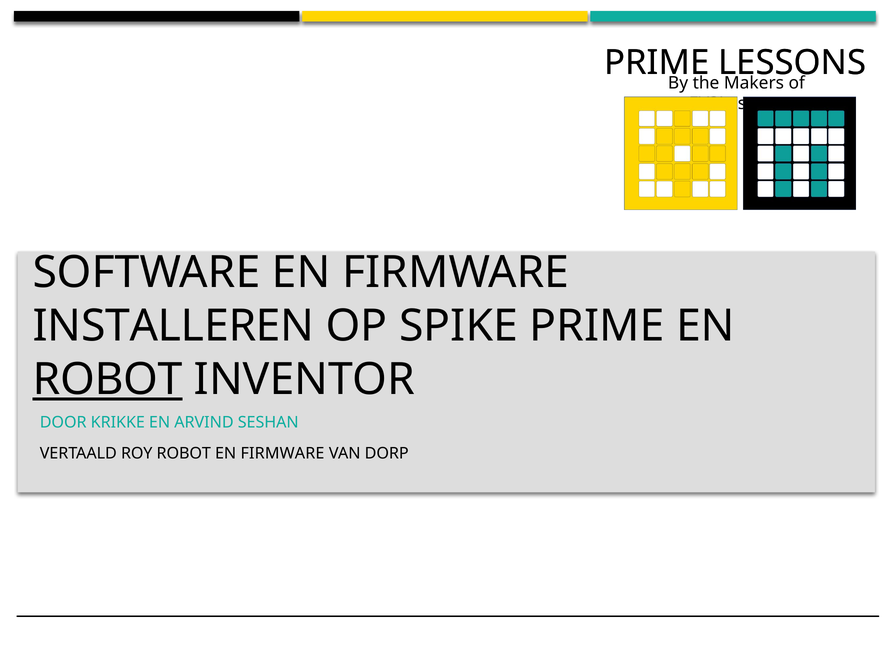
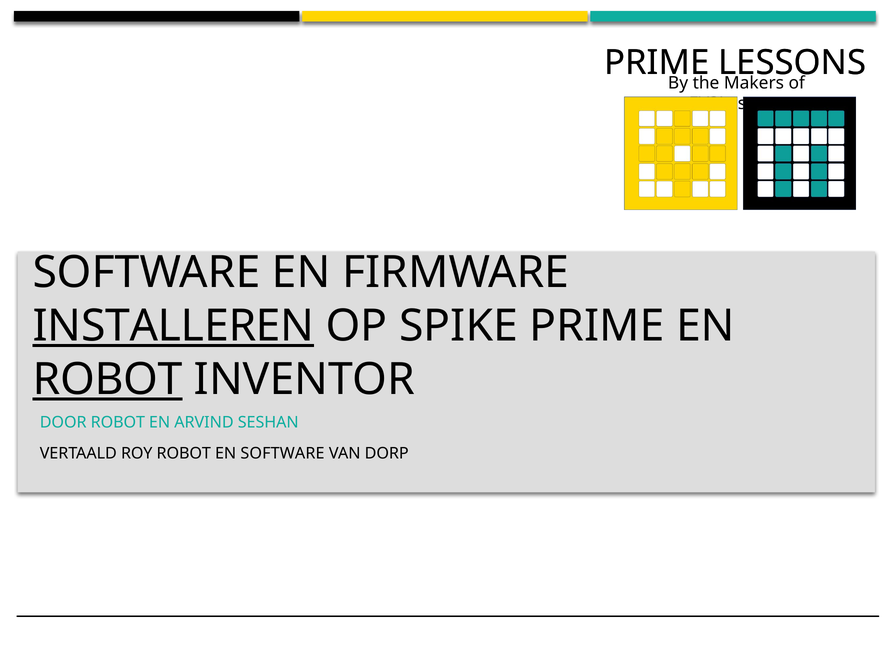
INSTALLEREN underline: none -> present (173, 326)
DOOR KRIKKE: KRIKKE -> ROBOT (118, 423)
FIRMWARE: FIRMWARE -> SOFTWARE (282, 453)
